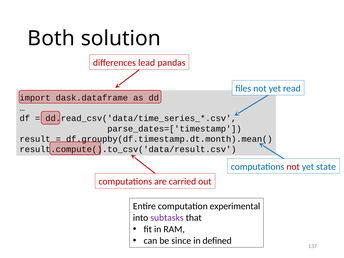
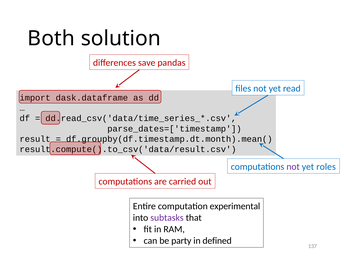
lead: lead -> save (147, 63)
not colour: red -> purple (293, 167)
state: state -> roles (326, 167)
since: since -> party (181, 241)
